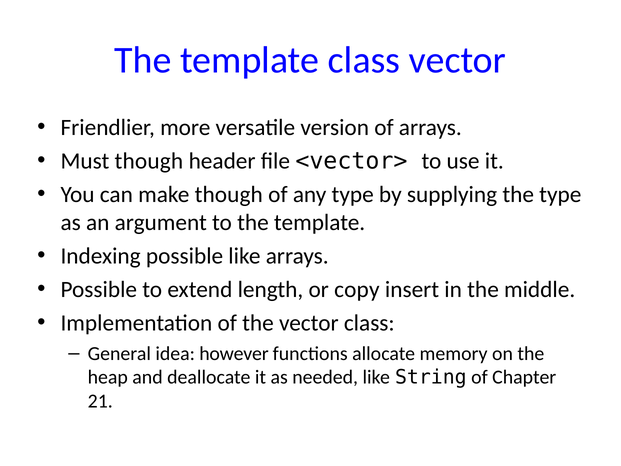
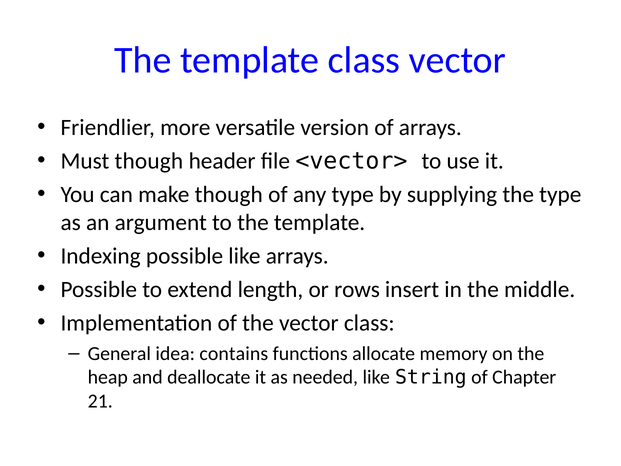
copy: copy -> rows (357, 289)
however: however -> contains (234, 353)
